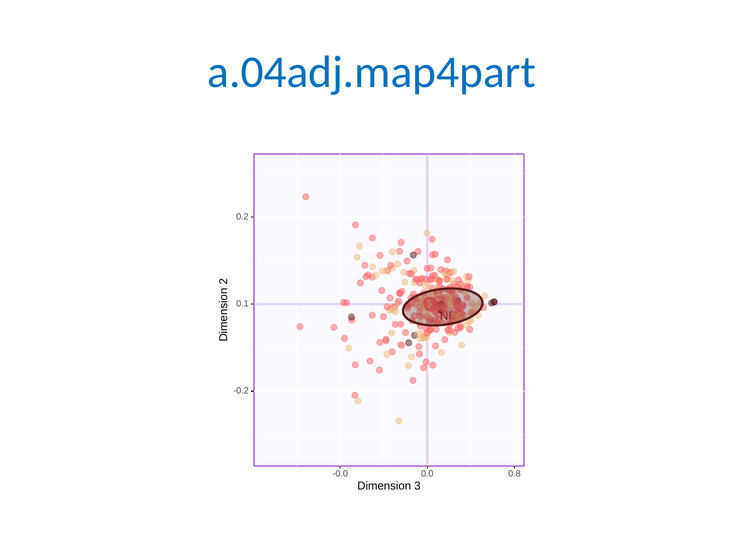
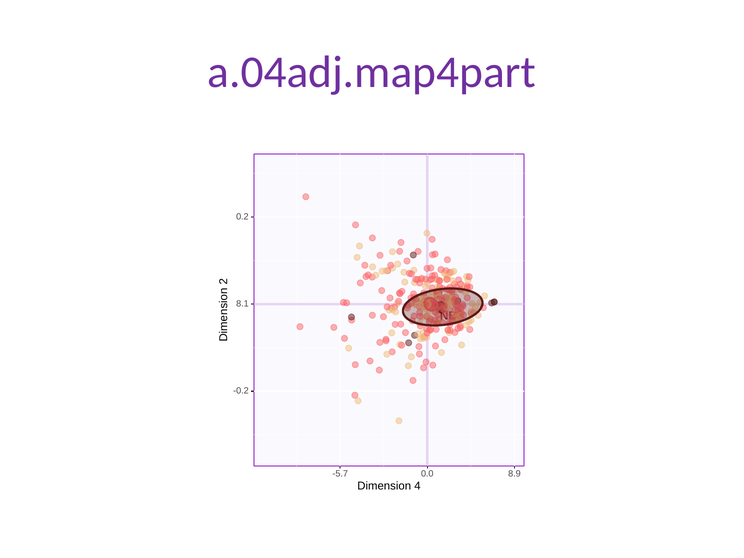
a.04adj.map4part colour: blue -> purple (372, 72)
0.1: 0.1 -> 8.1 (242, 304)
-0.0: -0.0 -> -5.7 (340, 474)
0.8: 0.8 -> 8.9 (514, 474)
3: 3 -> 4 (417, 486)
